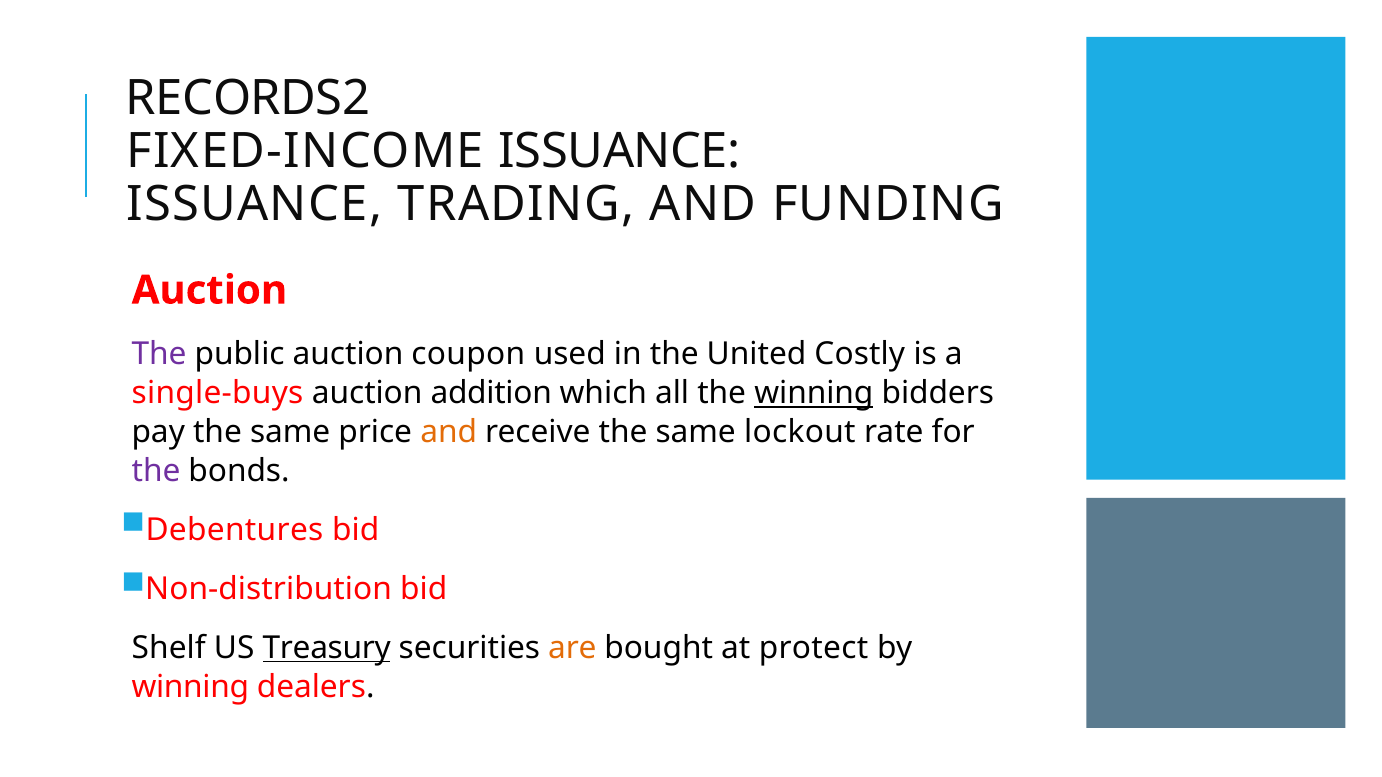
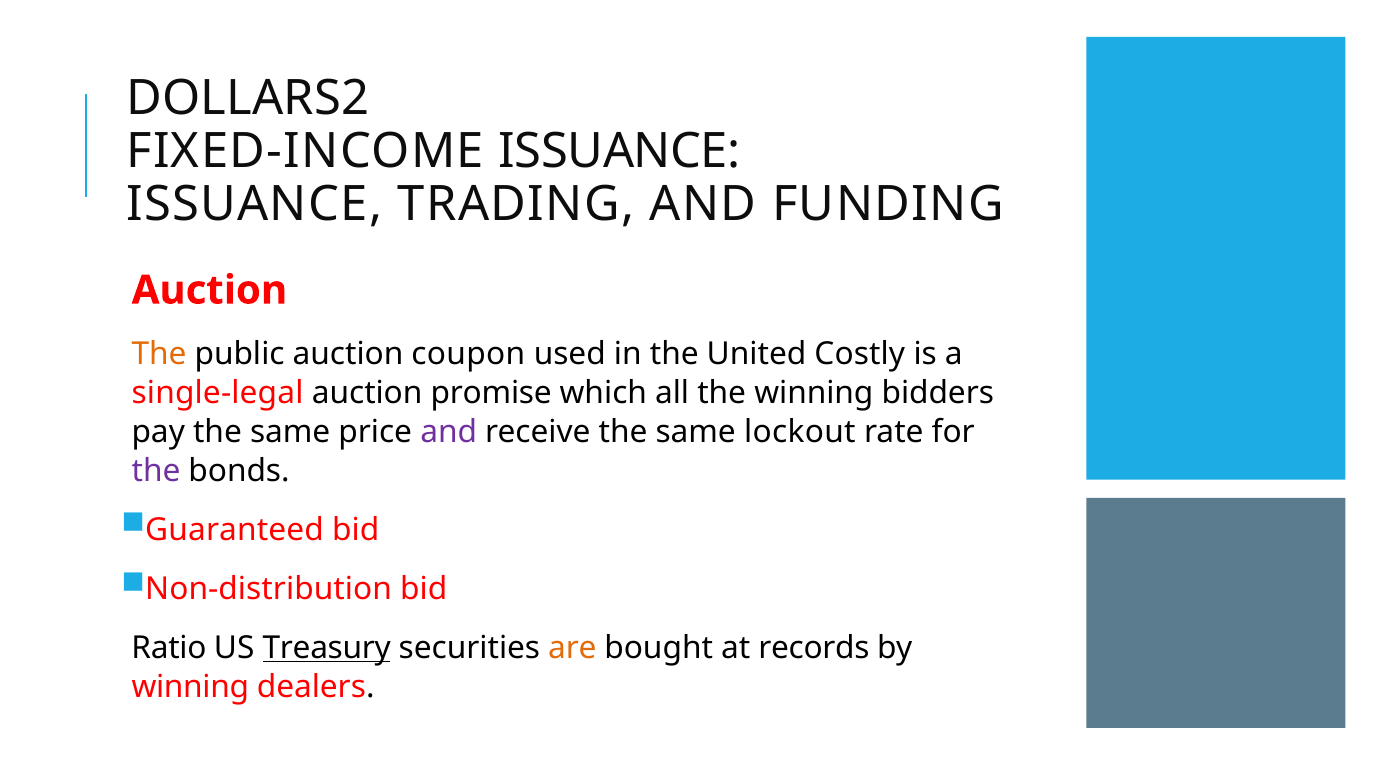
RECORDS2: RECORDS2 -> DOLLARS2 (248, 98)
The colour: purple -> orange (159, 354)
single-buys: single-buys -> single-legal (218, 393)
addition: addition -> promise (491, 393)
winning underline: present -> none (814, 393)
and colour: orange -> purple (449, 432)
Debentures: Debentures -> Guaranteed (235, 530)
Shelf: Shelf -> Ratio (169, 648)
protect: protect -> records (814, 648)
